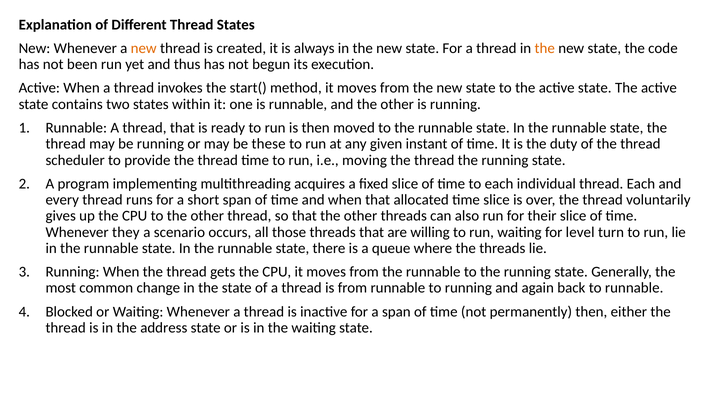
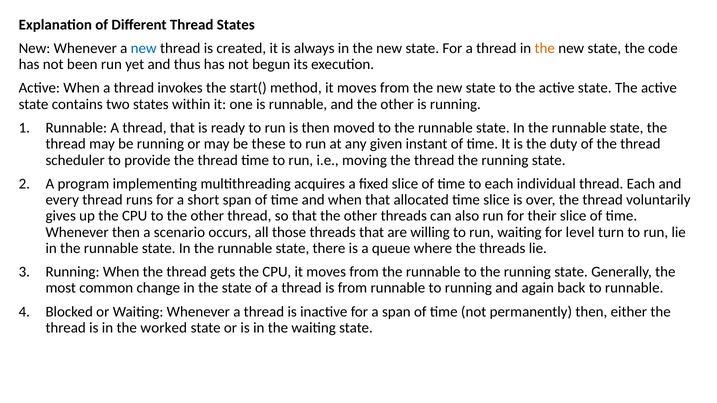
new colour: orange -> blue (144, 48)
Whenever they: they -> then (126, 232)
address: address -> worked (164, 328)
